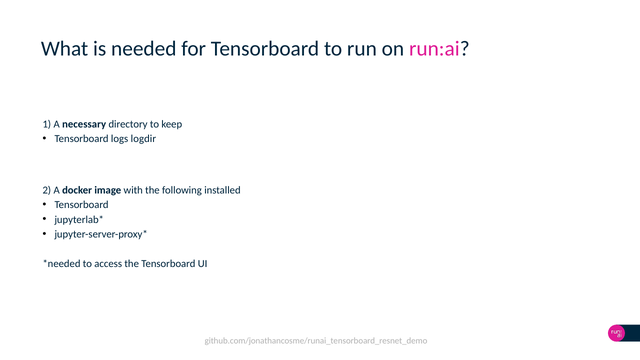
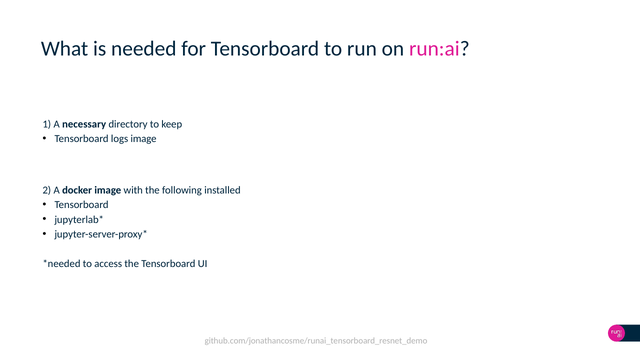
logs logdir: logdir -> image (144, 139)
